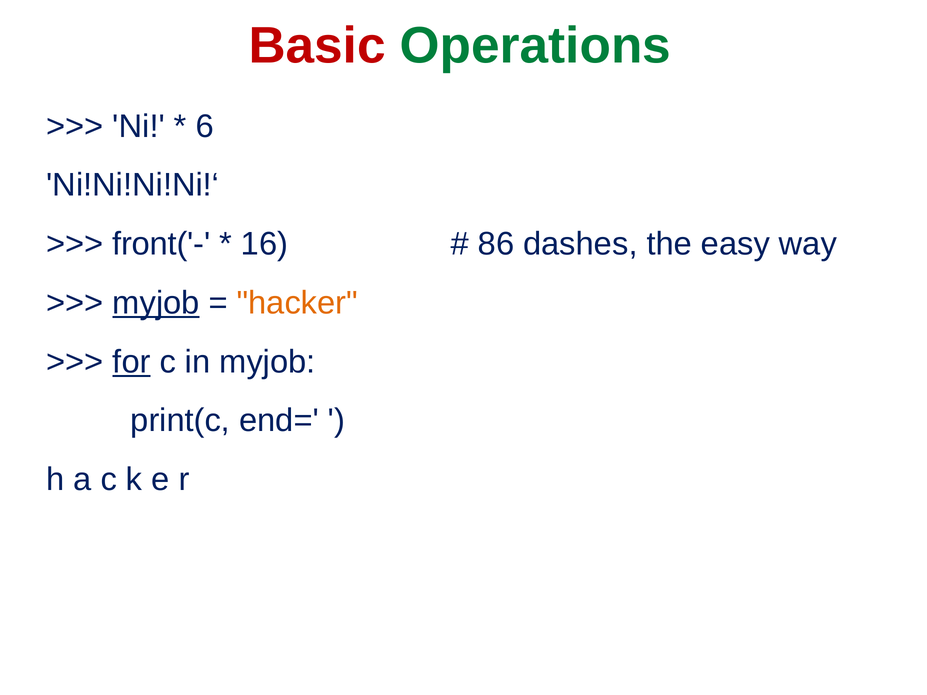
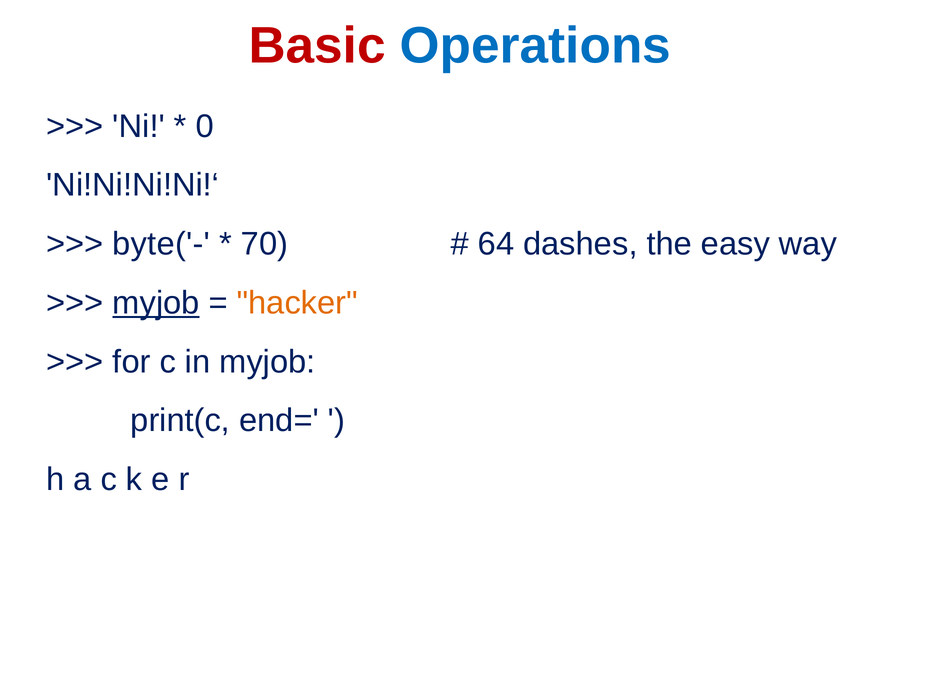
Operations colour: green -> blue (535, 46)
6: 6 -> 0 (205, 126)
front('-: front('- -> byte('- (161, 244)
16: 16 -> 70 (264, 244)
86: 86 -> 64 (496, 244)
for underline: present -> none (132, 362)
